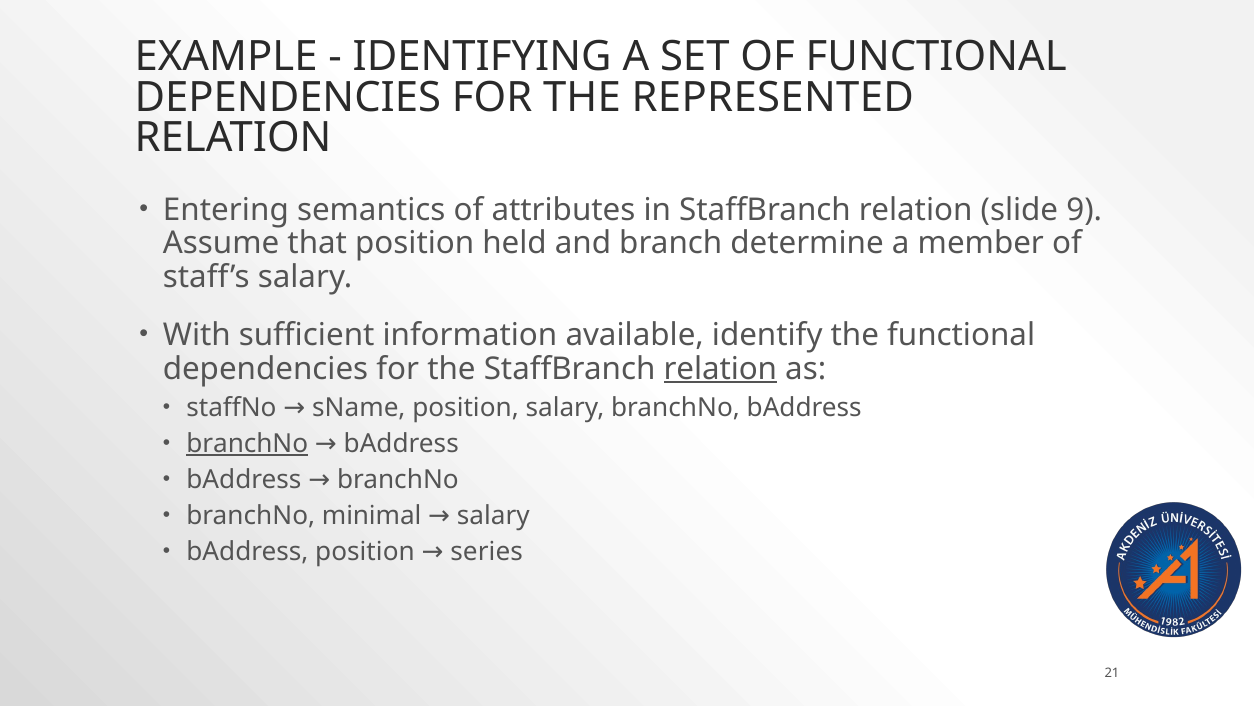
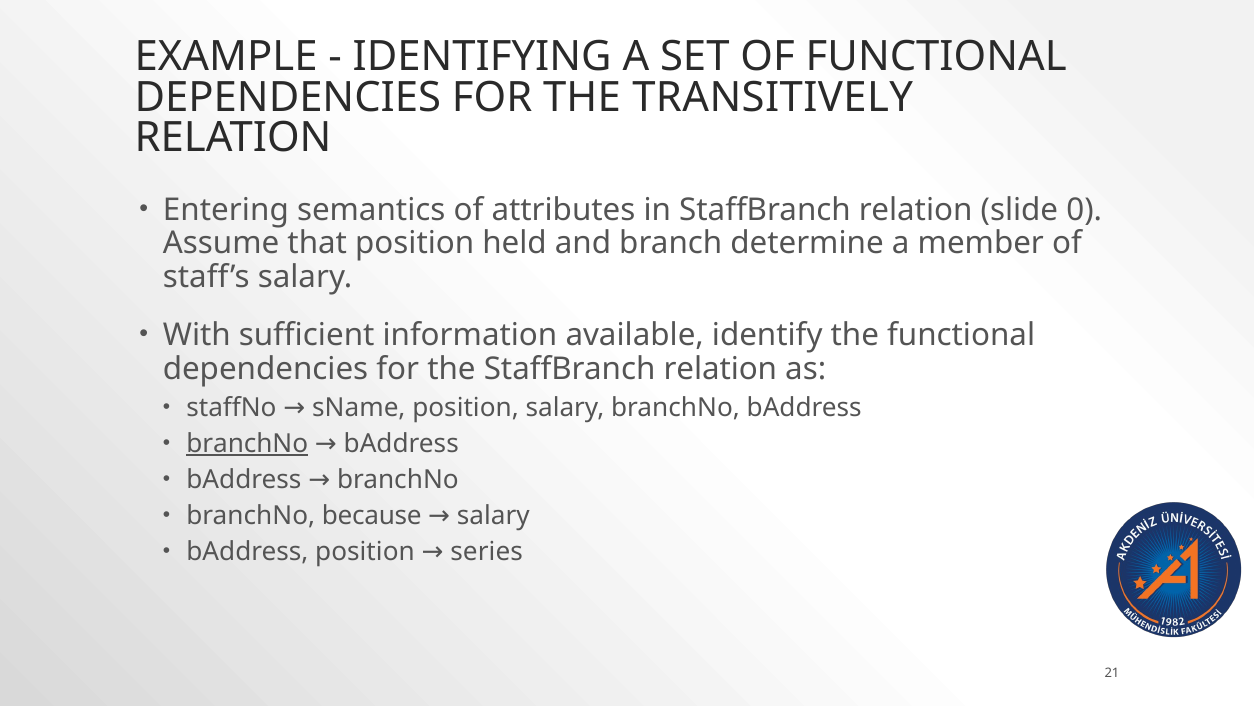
REPRESENTED: REPRESENTED -> TRANSITIVELY (773, 97)
9: 9 -> 0 (1084, 210)
relation underline: present -> none (720, 369)
minimal: minimal -> because (372, 516)
